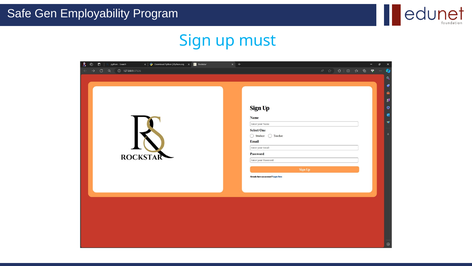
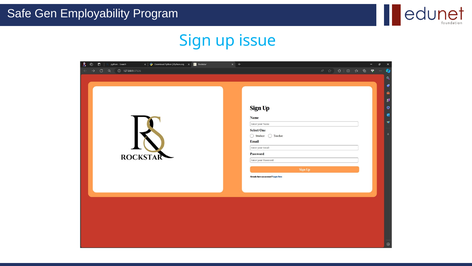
must: must -> issue (257, 40)
